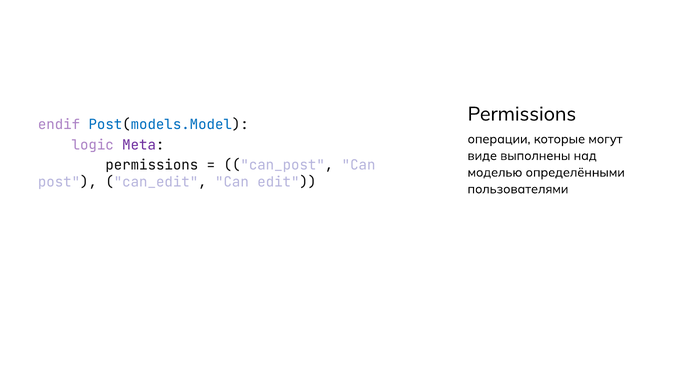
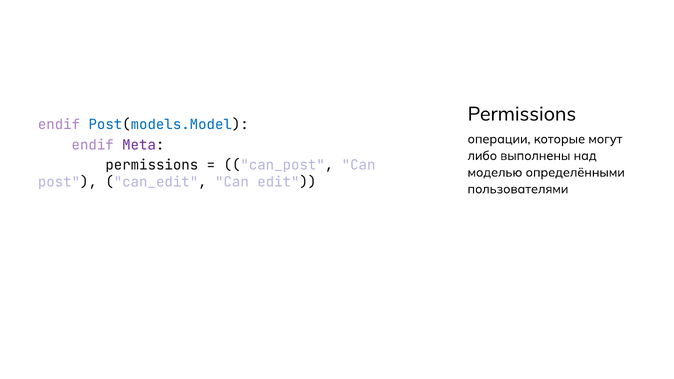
logic: logic -> endif (93, 145)
виде: виде -> либо (482, 156)
